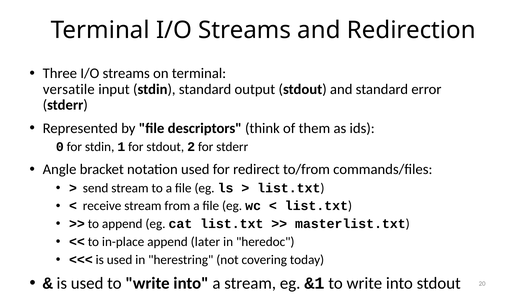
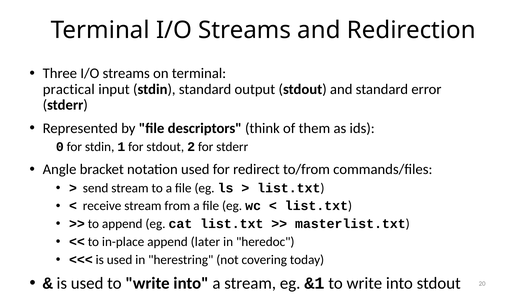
versatile: versatile -> practical (69, 89)
